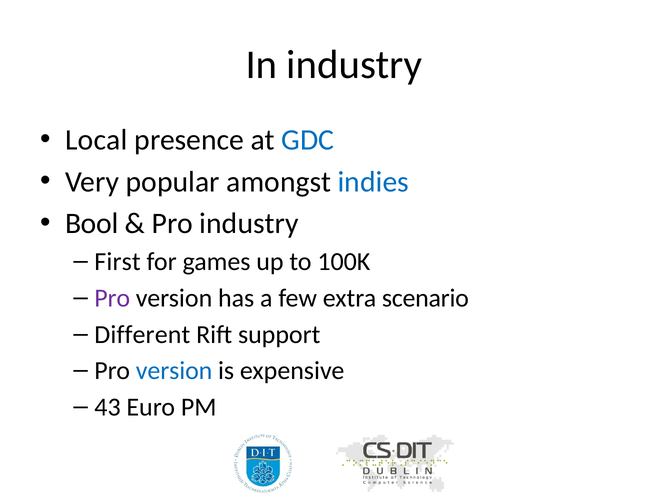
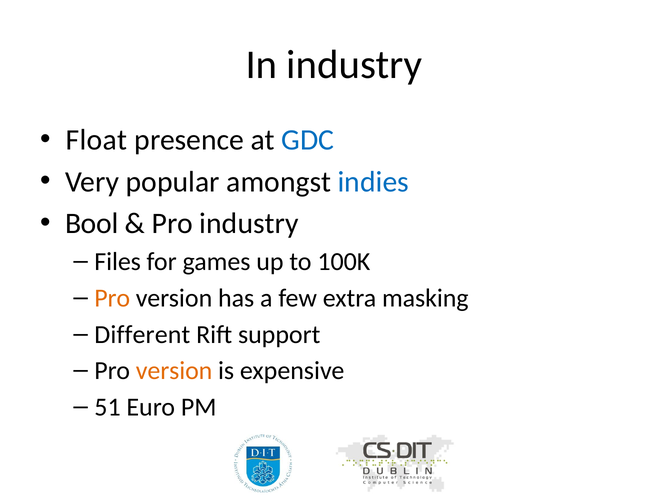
Local: Local -> Float (96, 140)
First: First -> Files (118, 262)
Pro colour: purple -> orange (112, 298)
scenario: scenario -> masking (425, 298)
version colour: blue -> orange (174, 371)
43: 43 -> 51 (108, 407)
